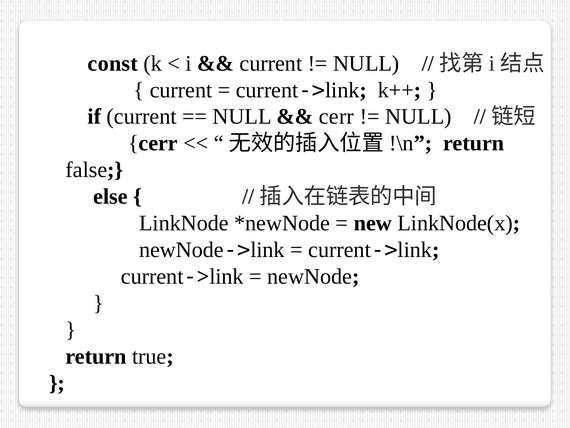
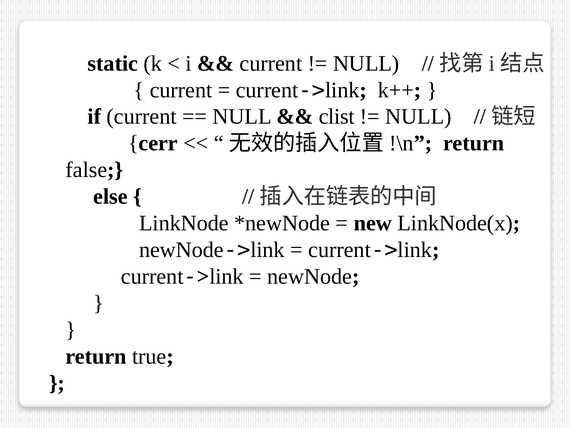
const: const -> static (113, 63)
cerr: cerr -> clist (337, 117)
